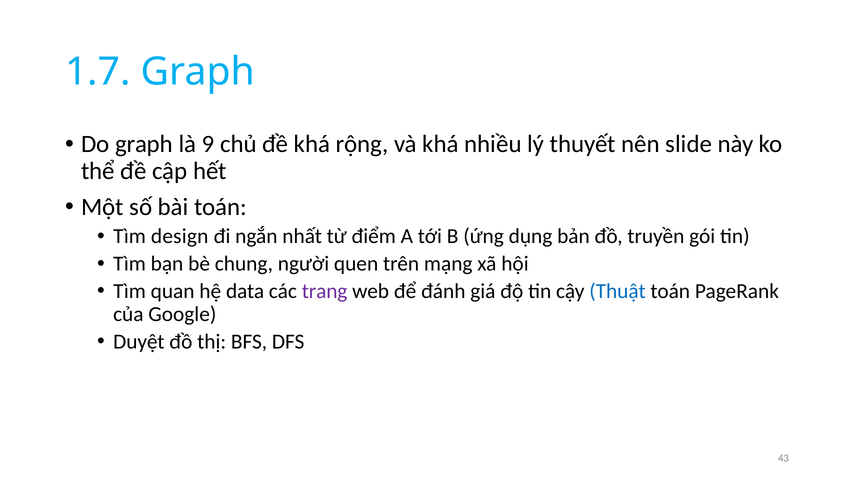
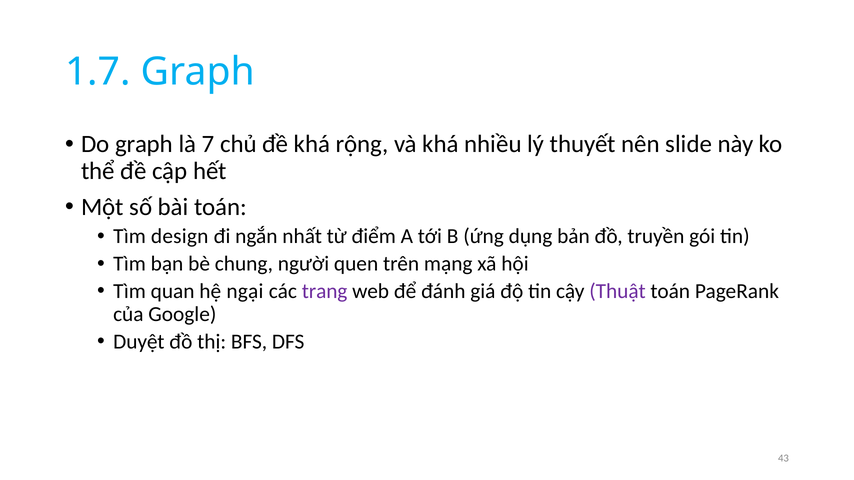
9: 9 -> 7 (208, 144)
data: data -> ngại (245, 292)
Thuật colour: blue -> purple (618, 292)
